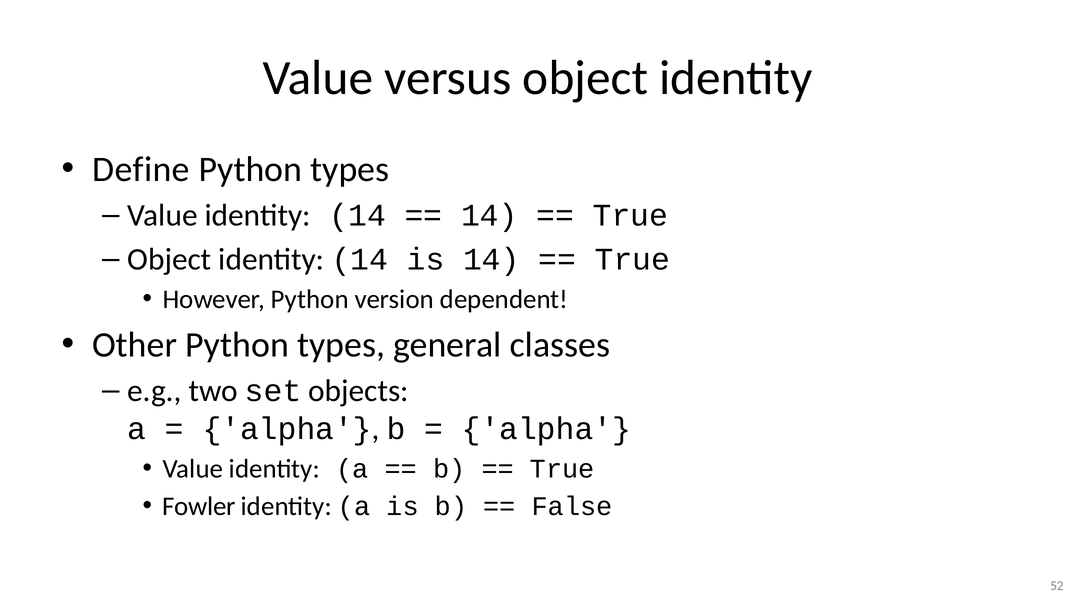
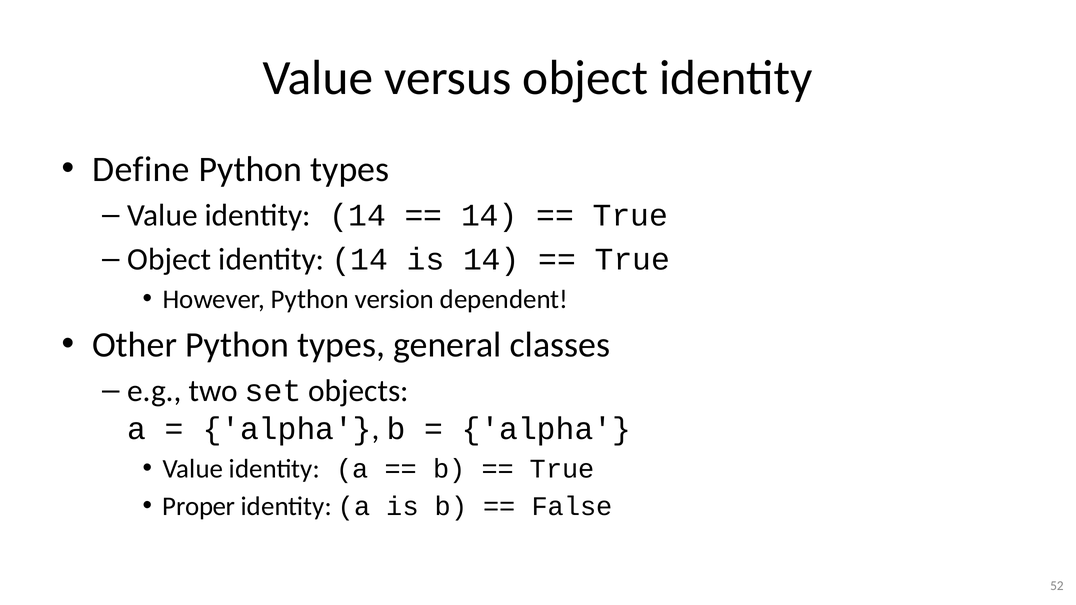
Fowler: Fowler -> Proper (199, 507)
